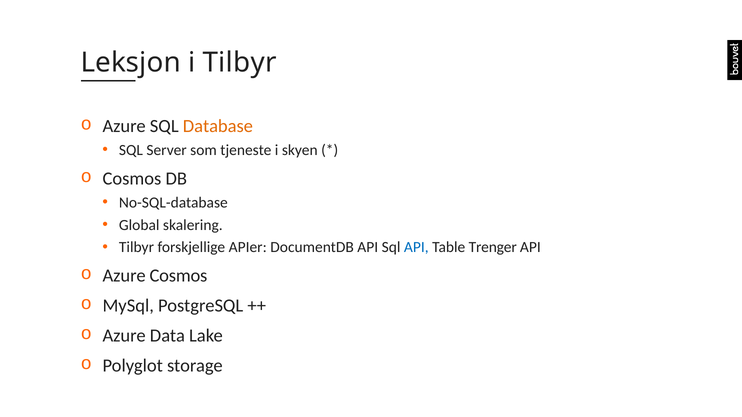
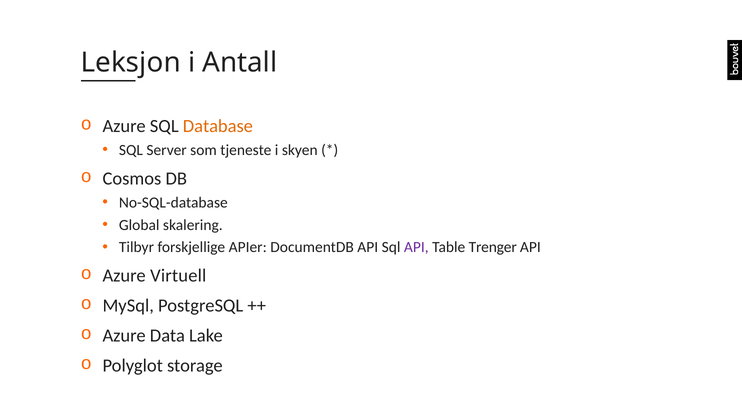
i Tilbyr: Tilbyr -> Antall (240, 63)
API colour: blue -> purple (416, 248)
Azure Cosmos: Cosmos -> Virtuell (178, 276)
